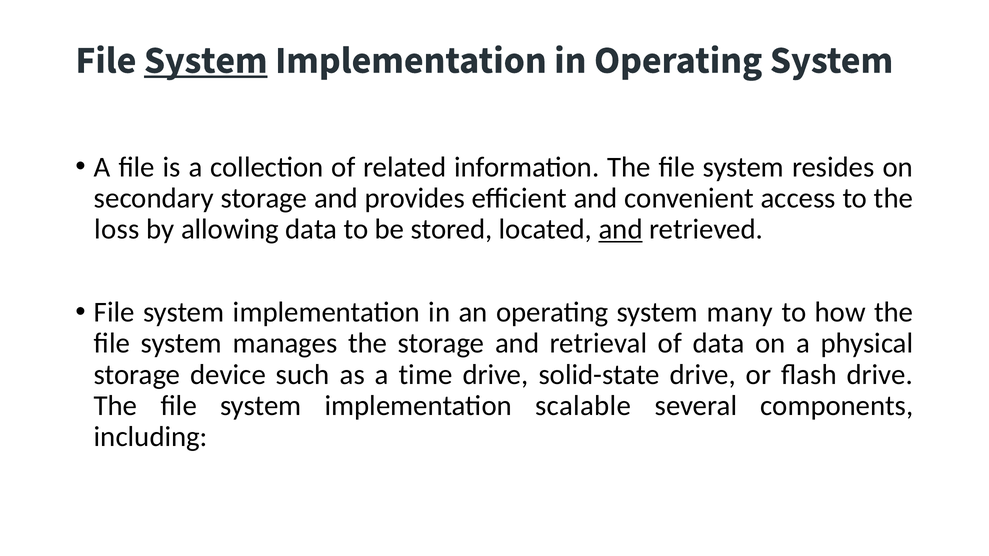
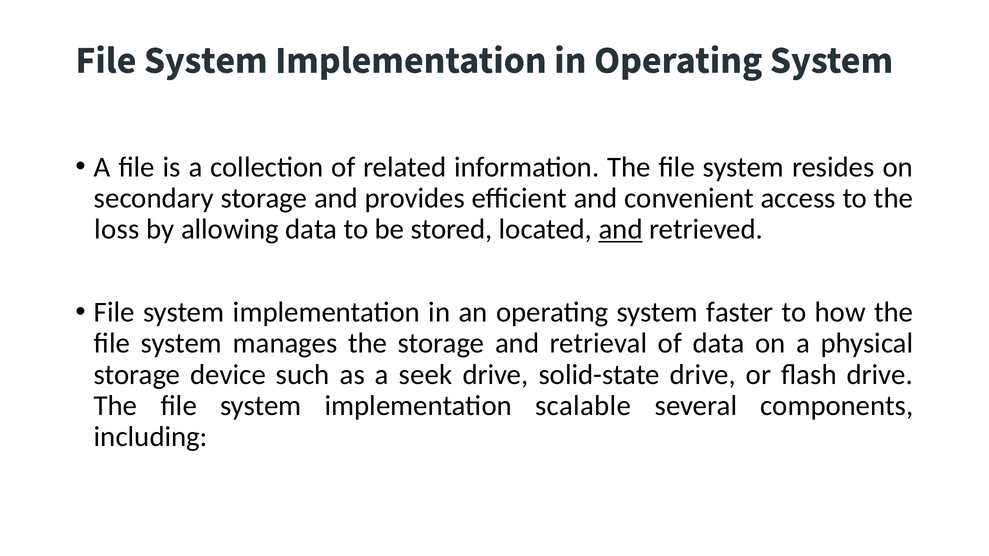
System underline: present -> none (206, 60)
many: many -> faster (740, 312)
time: time -> seek (426, 375)
